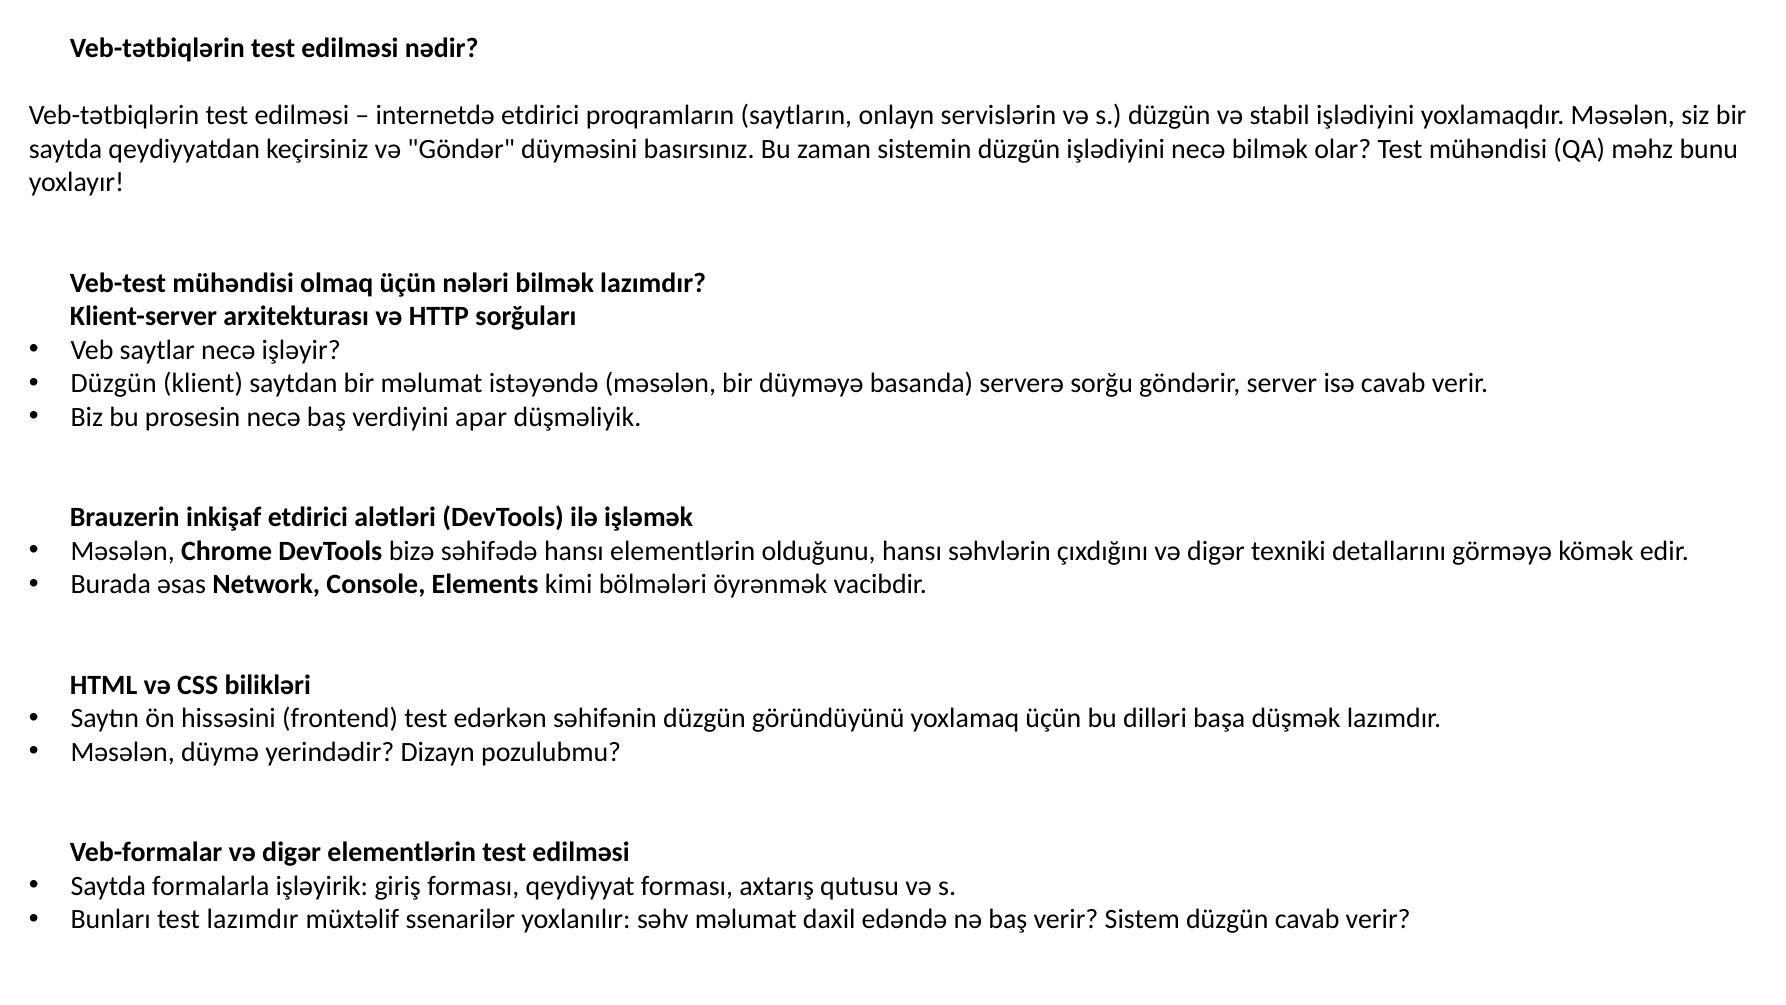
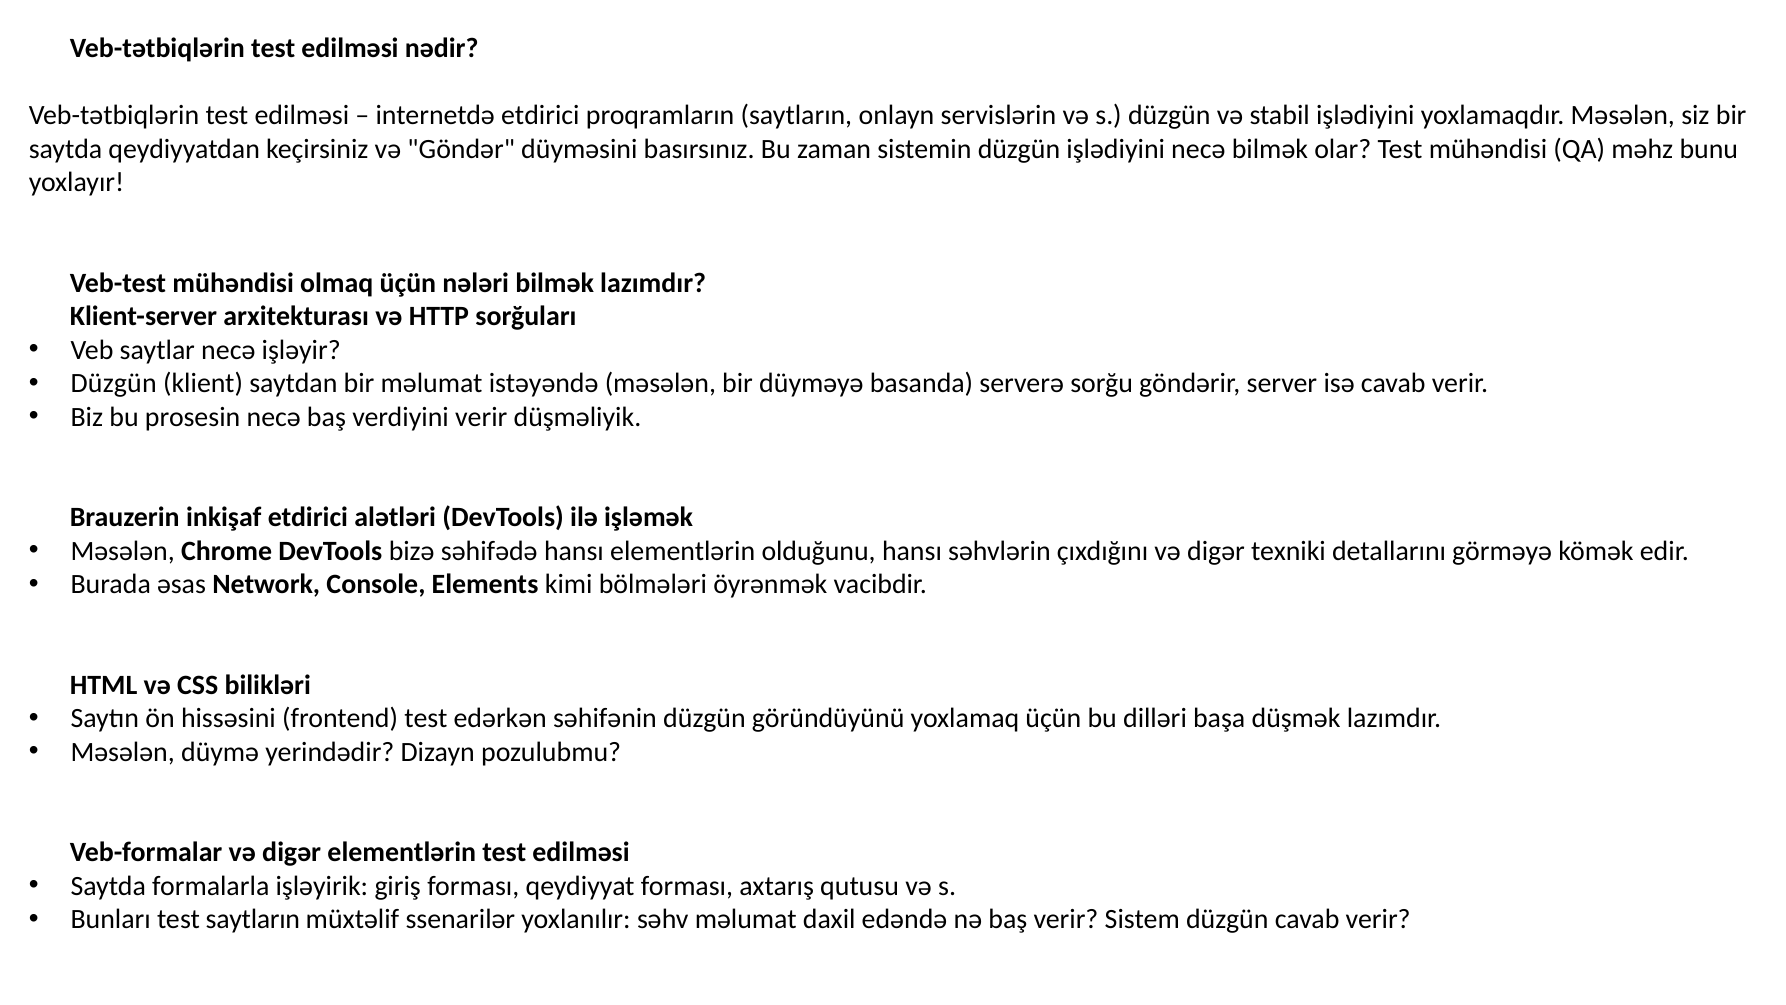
verdiyini apar: apar -> verir (481, 417)
test lazımdır: lazımdır -> saytların (253, 919)
